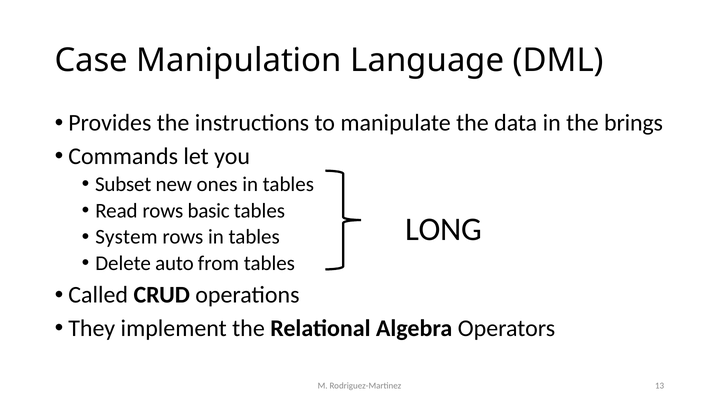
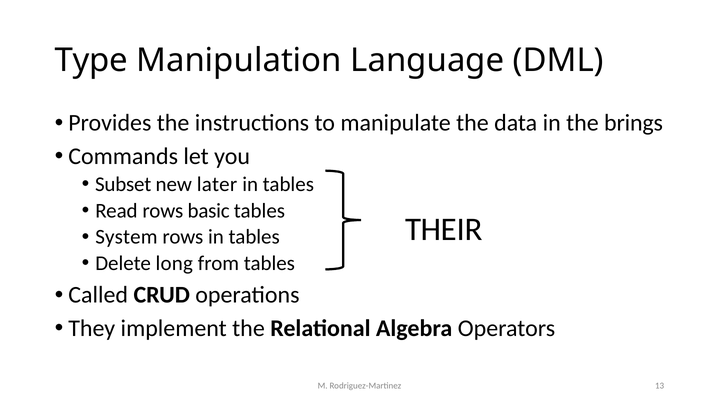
Case: Case -> Type (91, 60)
ones: ones -> later (217, 185)
LONG: LONG -> THEIR (444, 229)
auto: auto -> long (174, 264)
